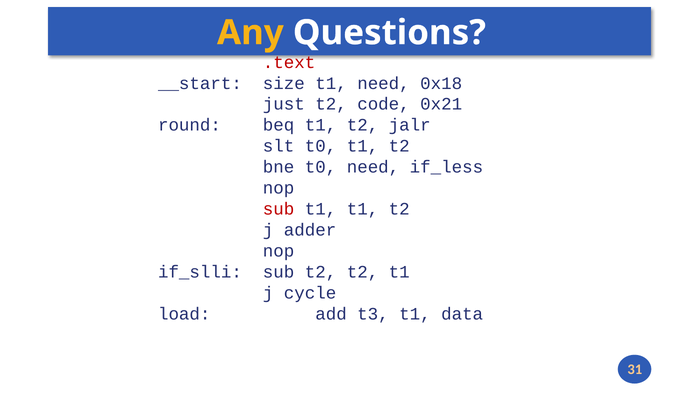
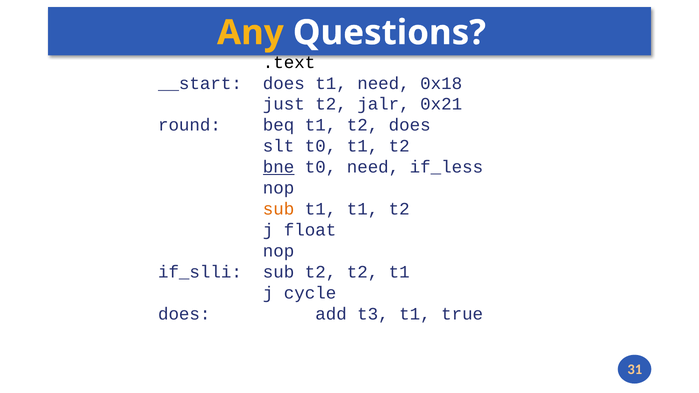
.text colour: red -> black (289, 62)
__start size: size -> does (284, 83)
code: code -> jalr (383, 104)
t2 jalr: jalr -> does (410, 125)
bne underline: none -> present (279, 167)
sub colour: red -> orange (279, 209)
adder: adder -> float (310, 230)
load: load -> does (184, 314)
data: data -> true (462, 314)
